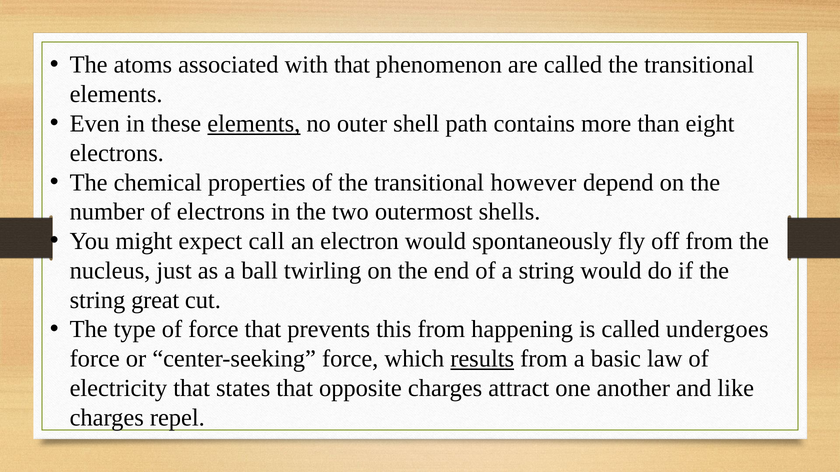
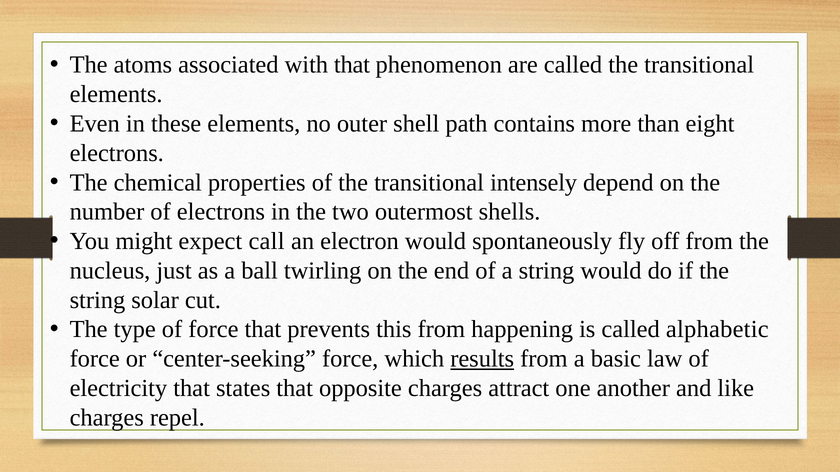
elements underline: present -> none (254, 124)
however: however -> intensely (534, 183)
great: great -> solar (155, 300)
undergoes: undergoes -> alphabetic (717, 330)
